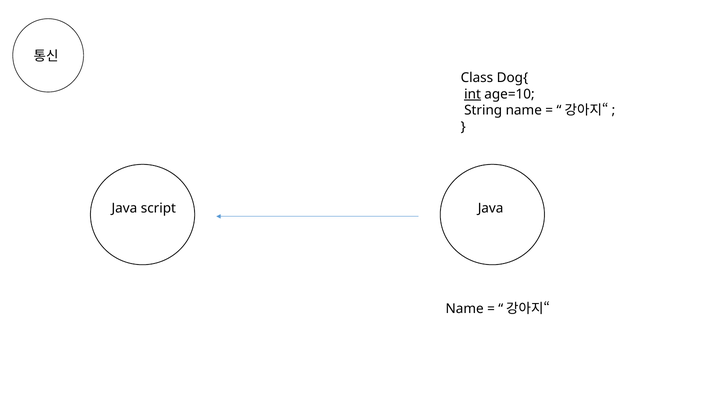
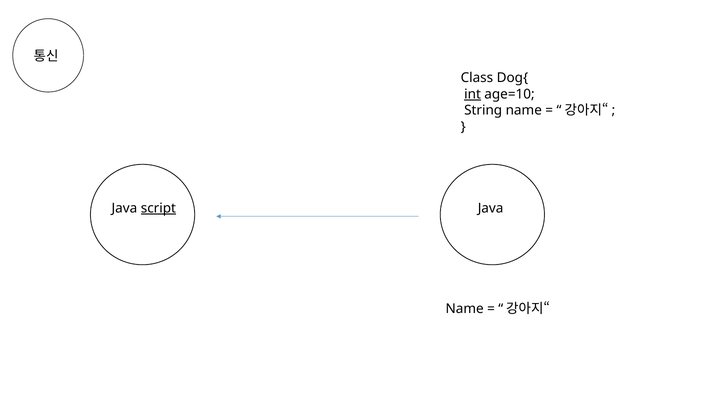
script underline: none -> present (158, 208)
